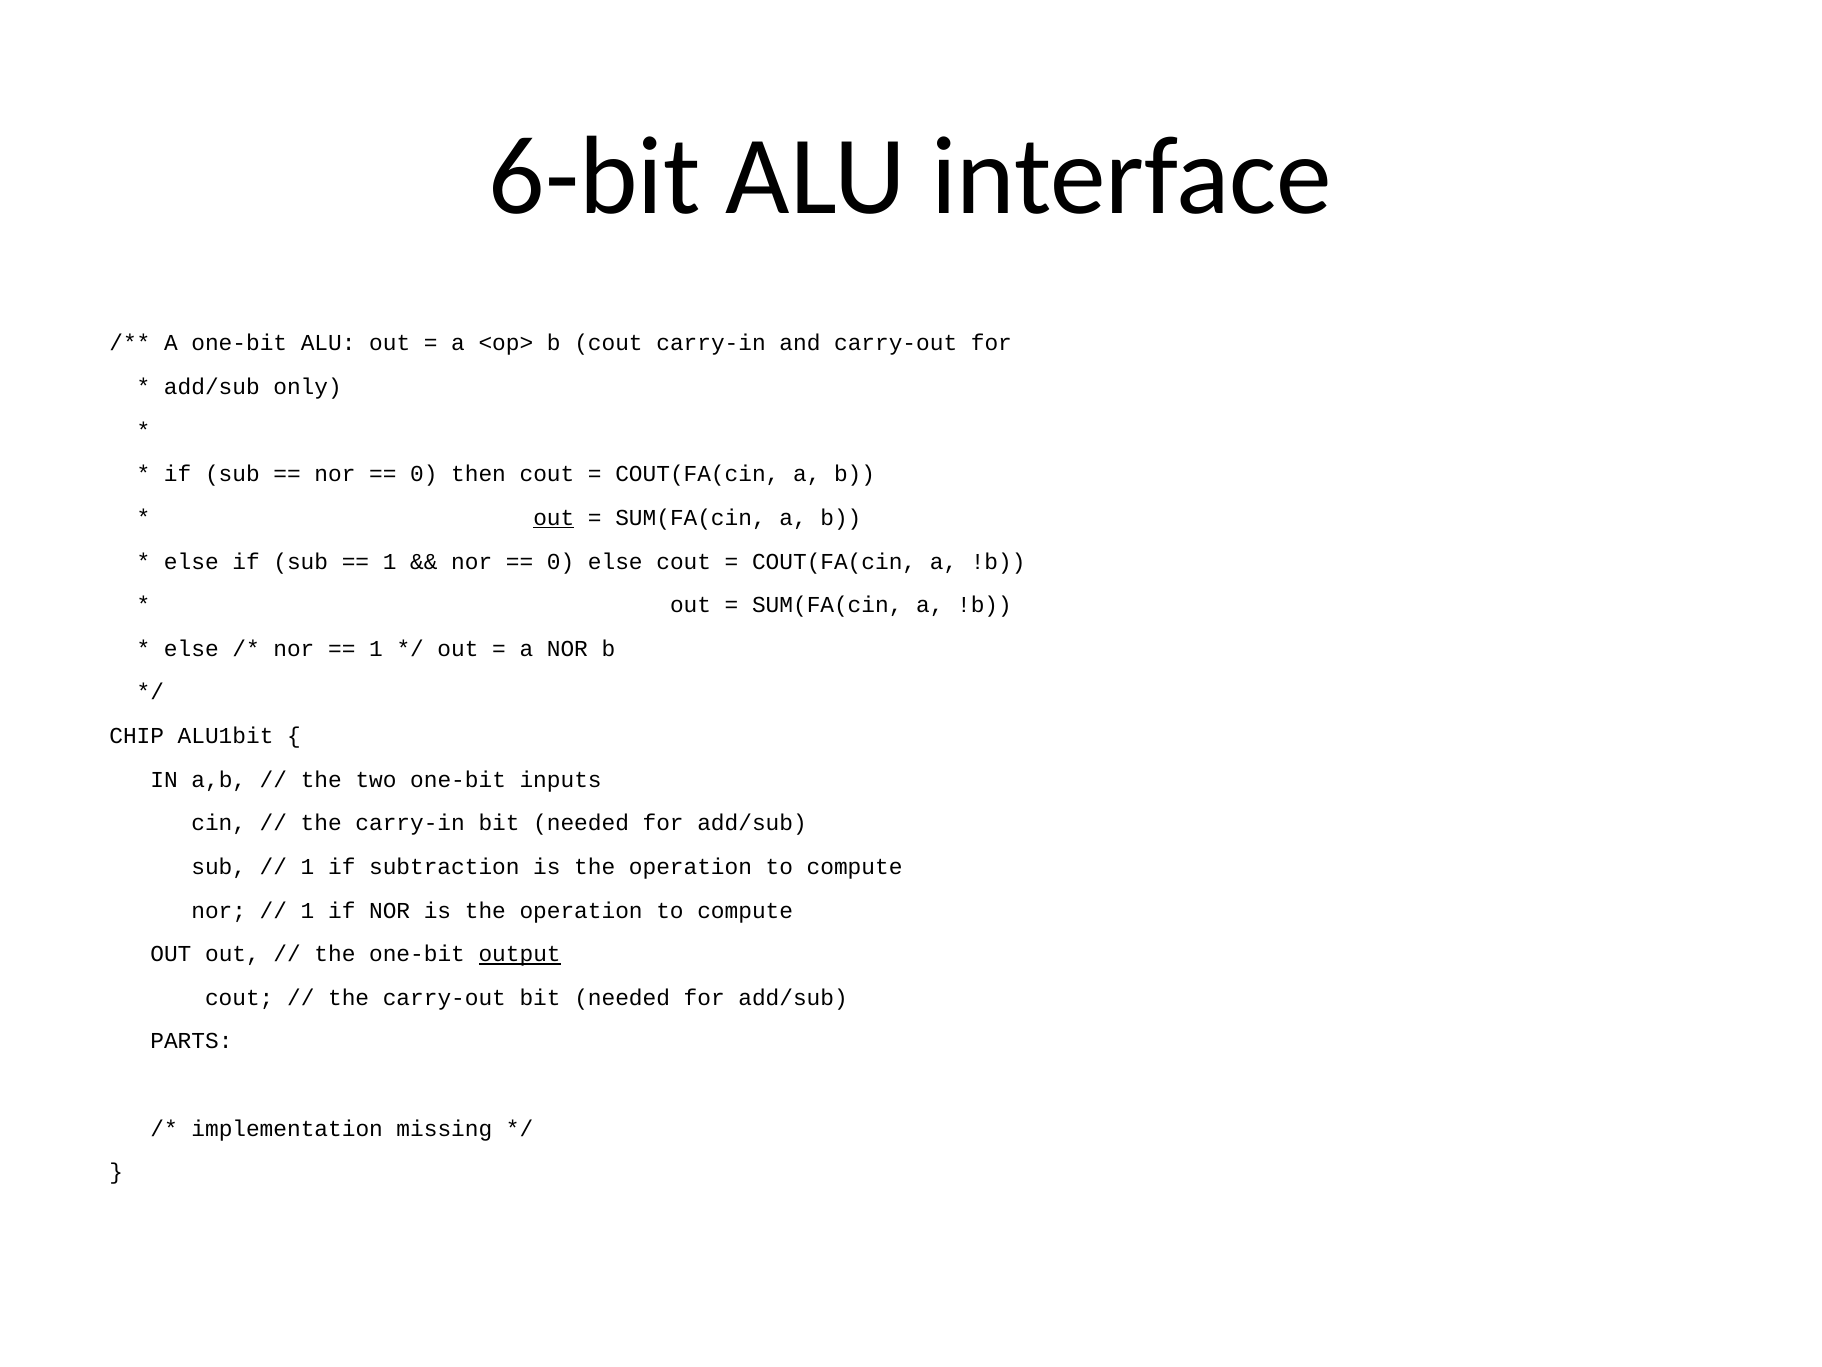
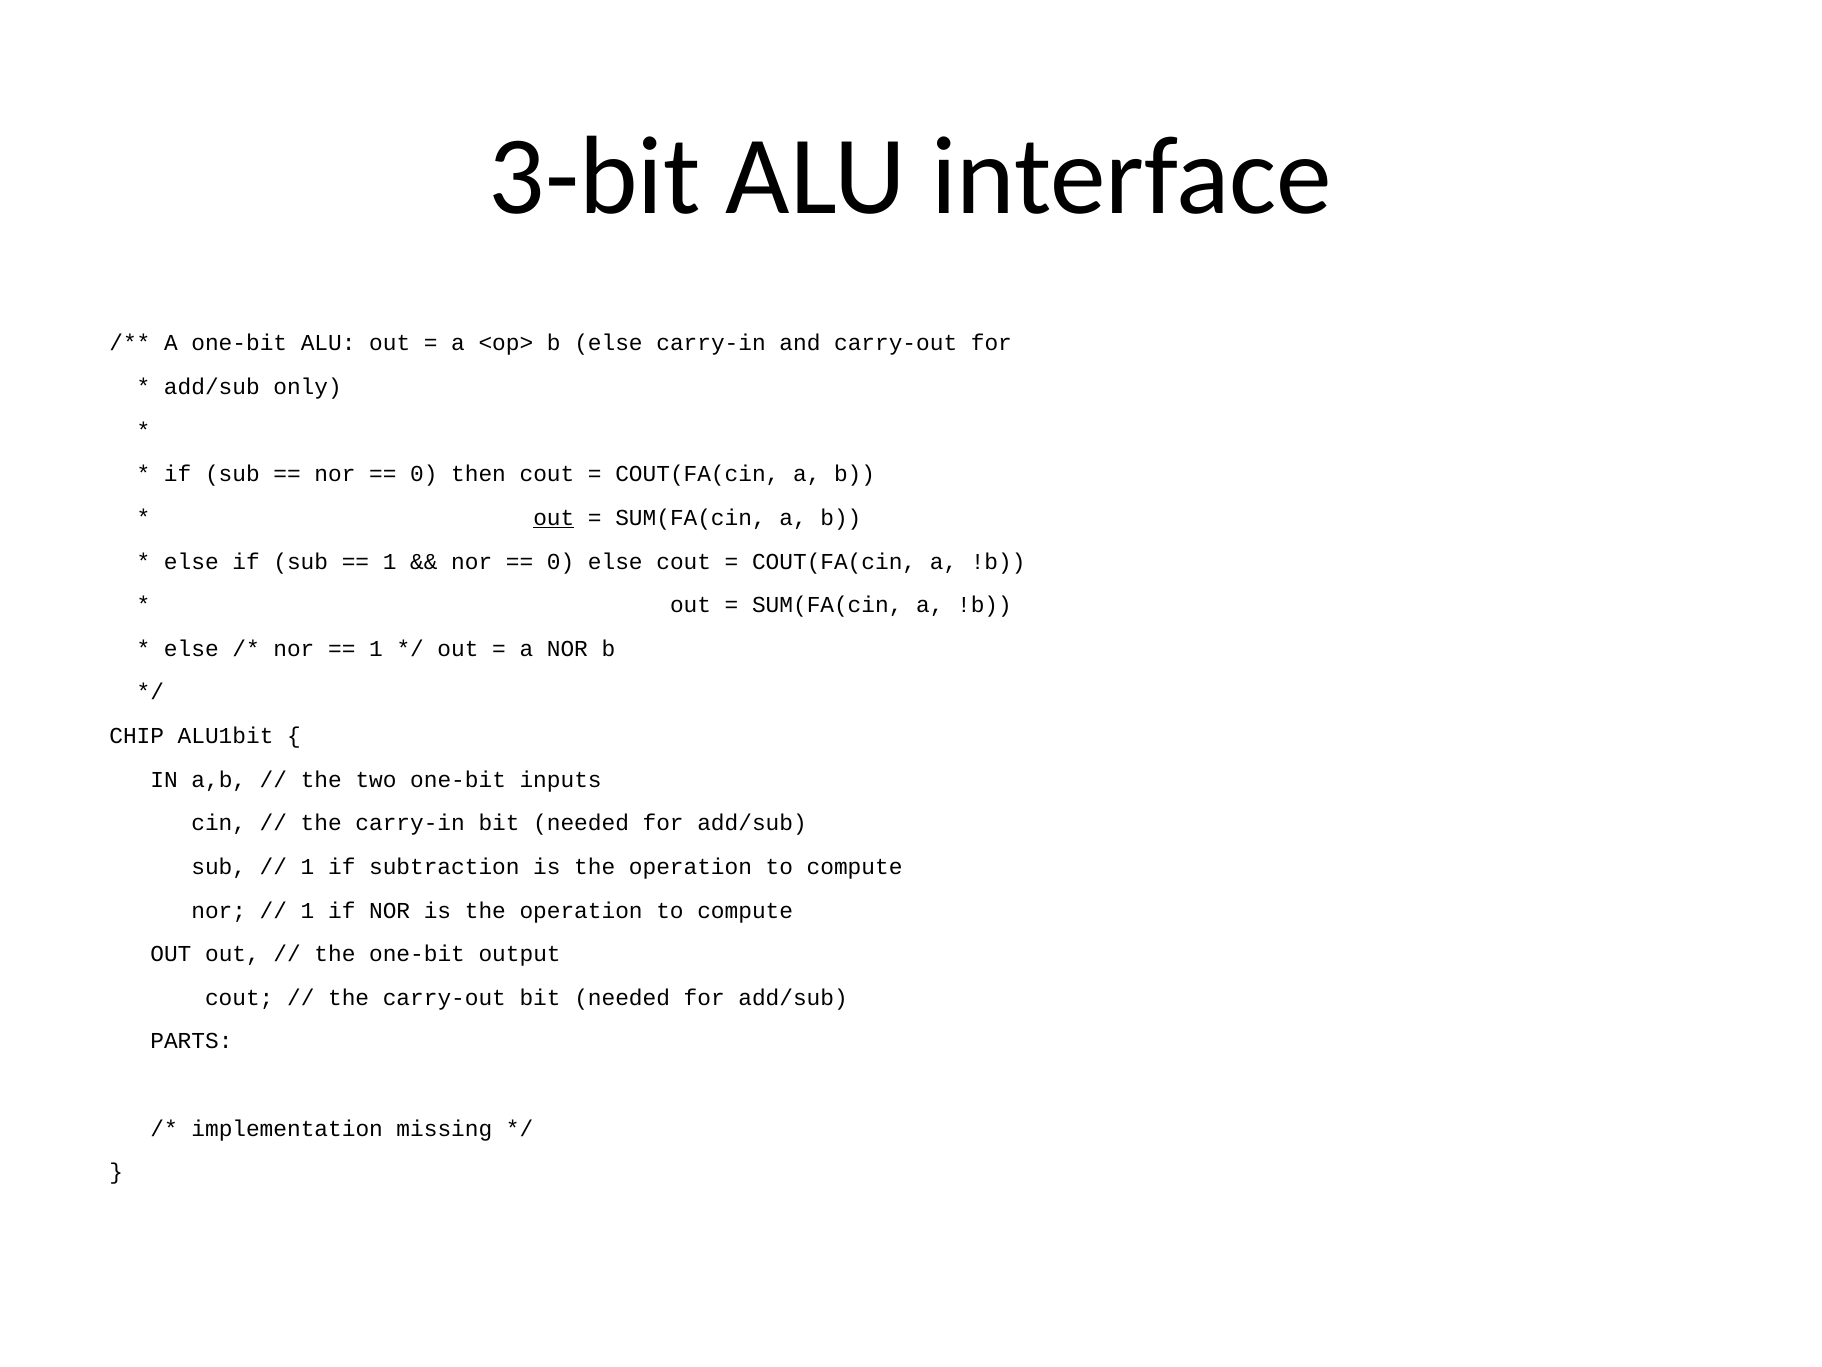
6-bit: 6-bit -> 3-bit (595, 176)
b cout: cout -> else (608, 343)
output underline: present -> none (520, 954)
